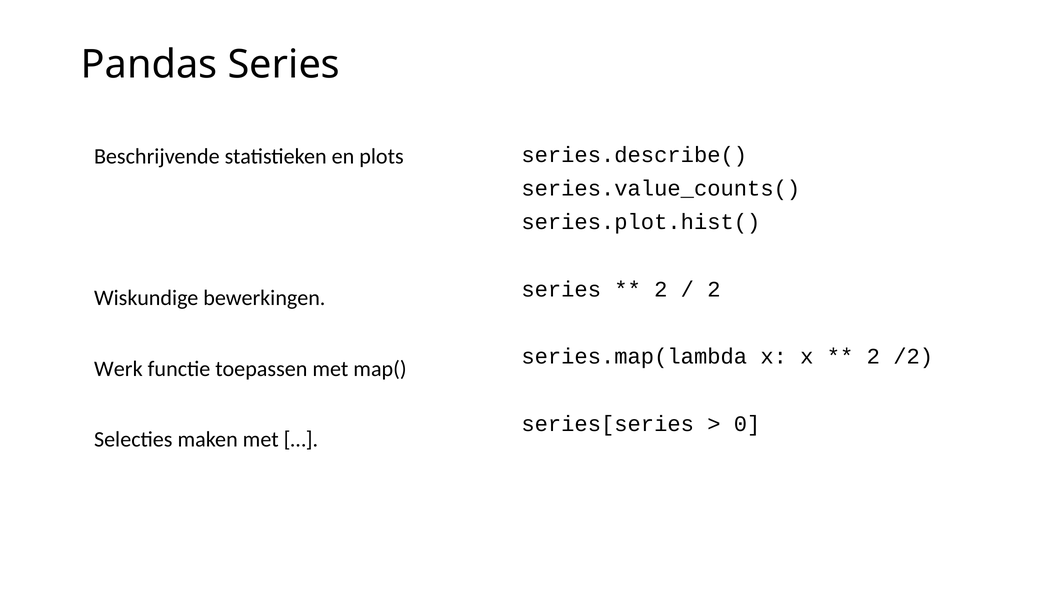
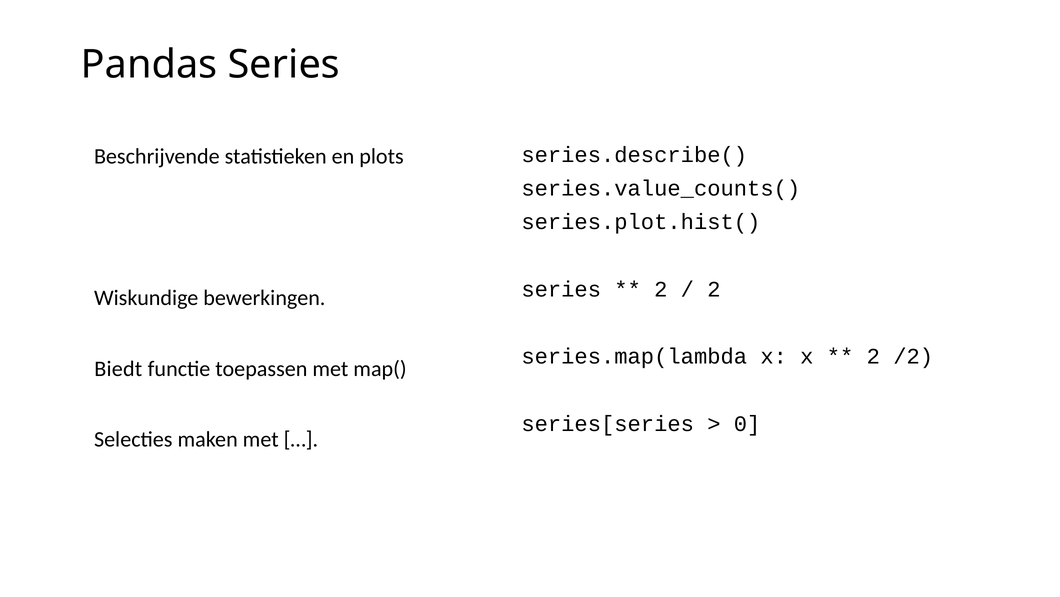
Werk: Werk -> Biedt (118, 368)
